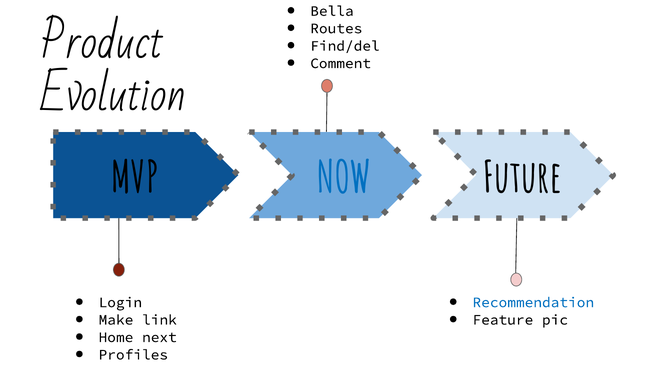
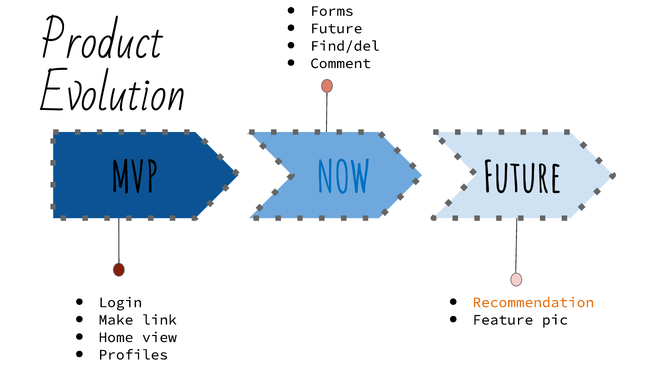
Bella: Bella -> Forms (332, 11)
Routes: Routes -> Future (336, 28)
Recommendation colour: blue -> orange (533, 302)
next: next -> view (159, 337)
